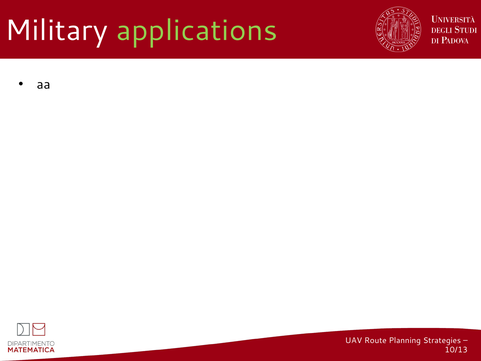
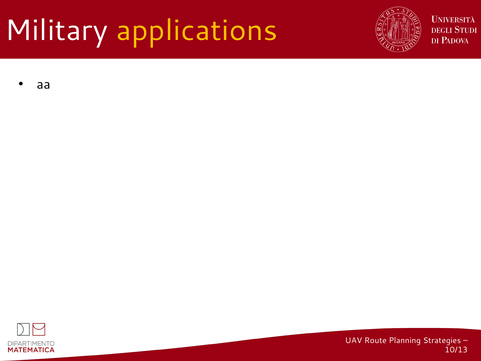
applications colour: light green -> yellow (197, 31)
